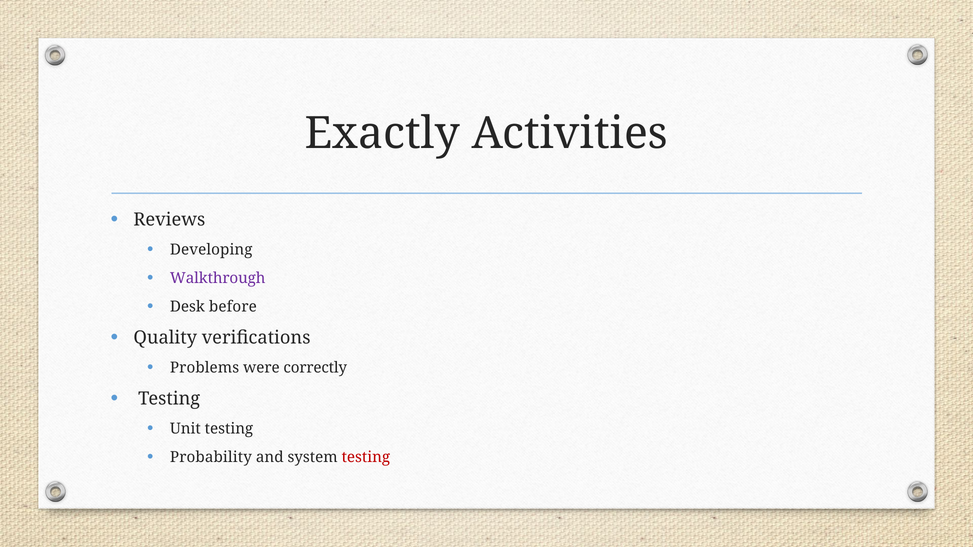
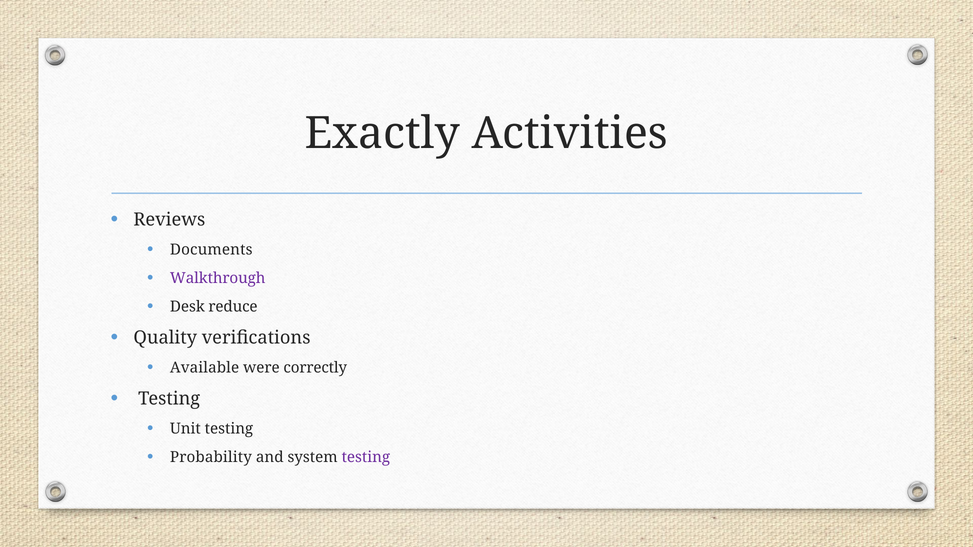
Developing: Developing -> Documents (211, 250)
before: before -> reduce (233, 307)
Problems: Problems -> Available (205, 368)
testing colour: red -> purple (366, 458)
